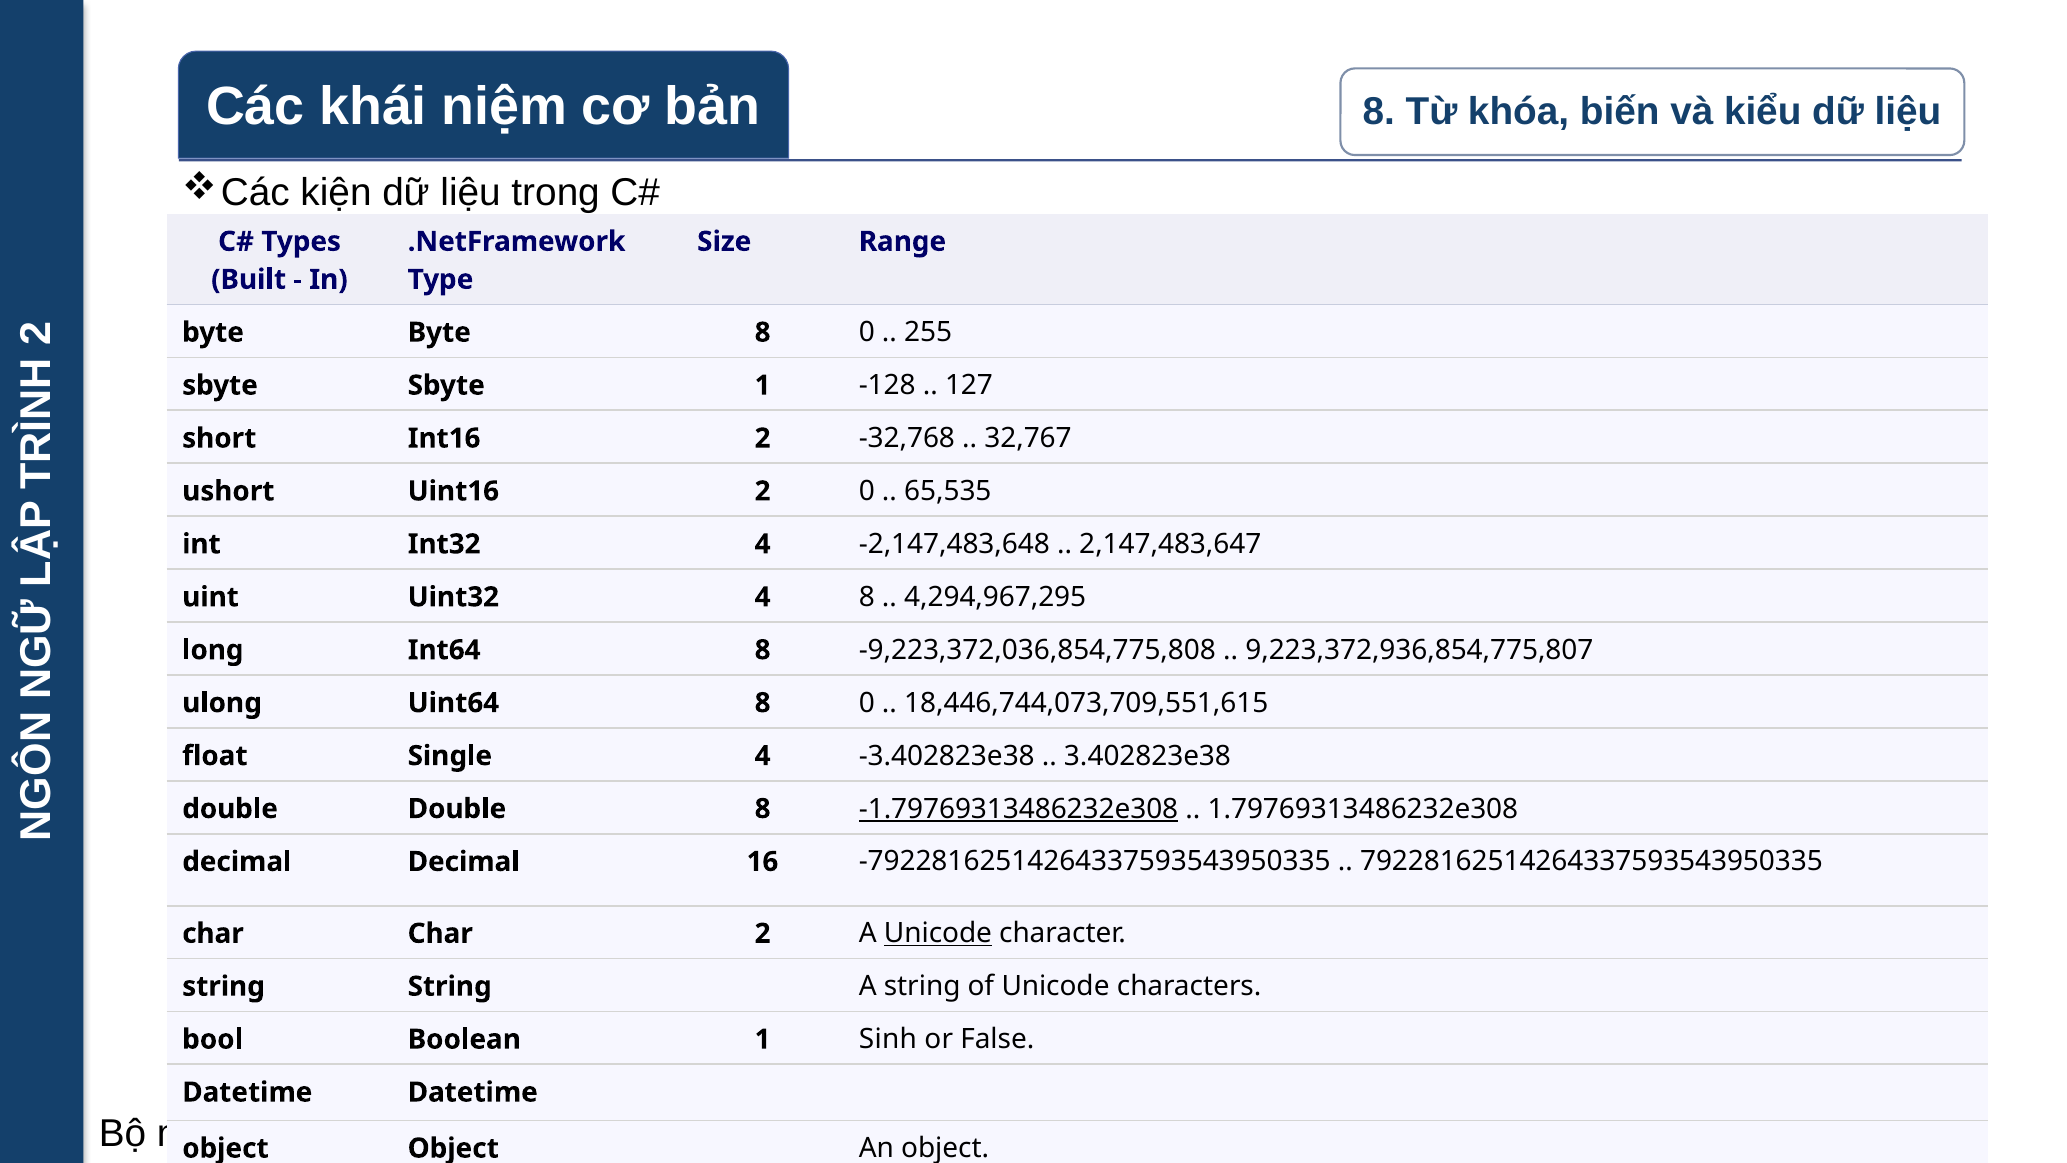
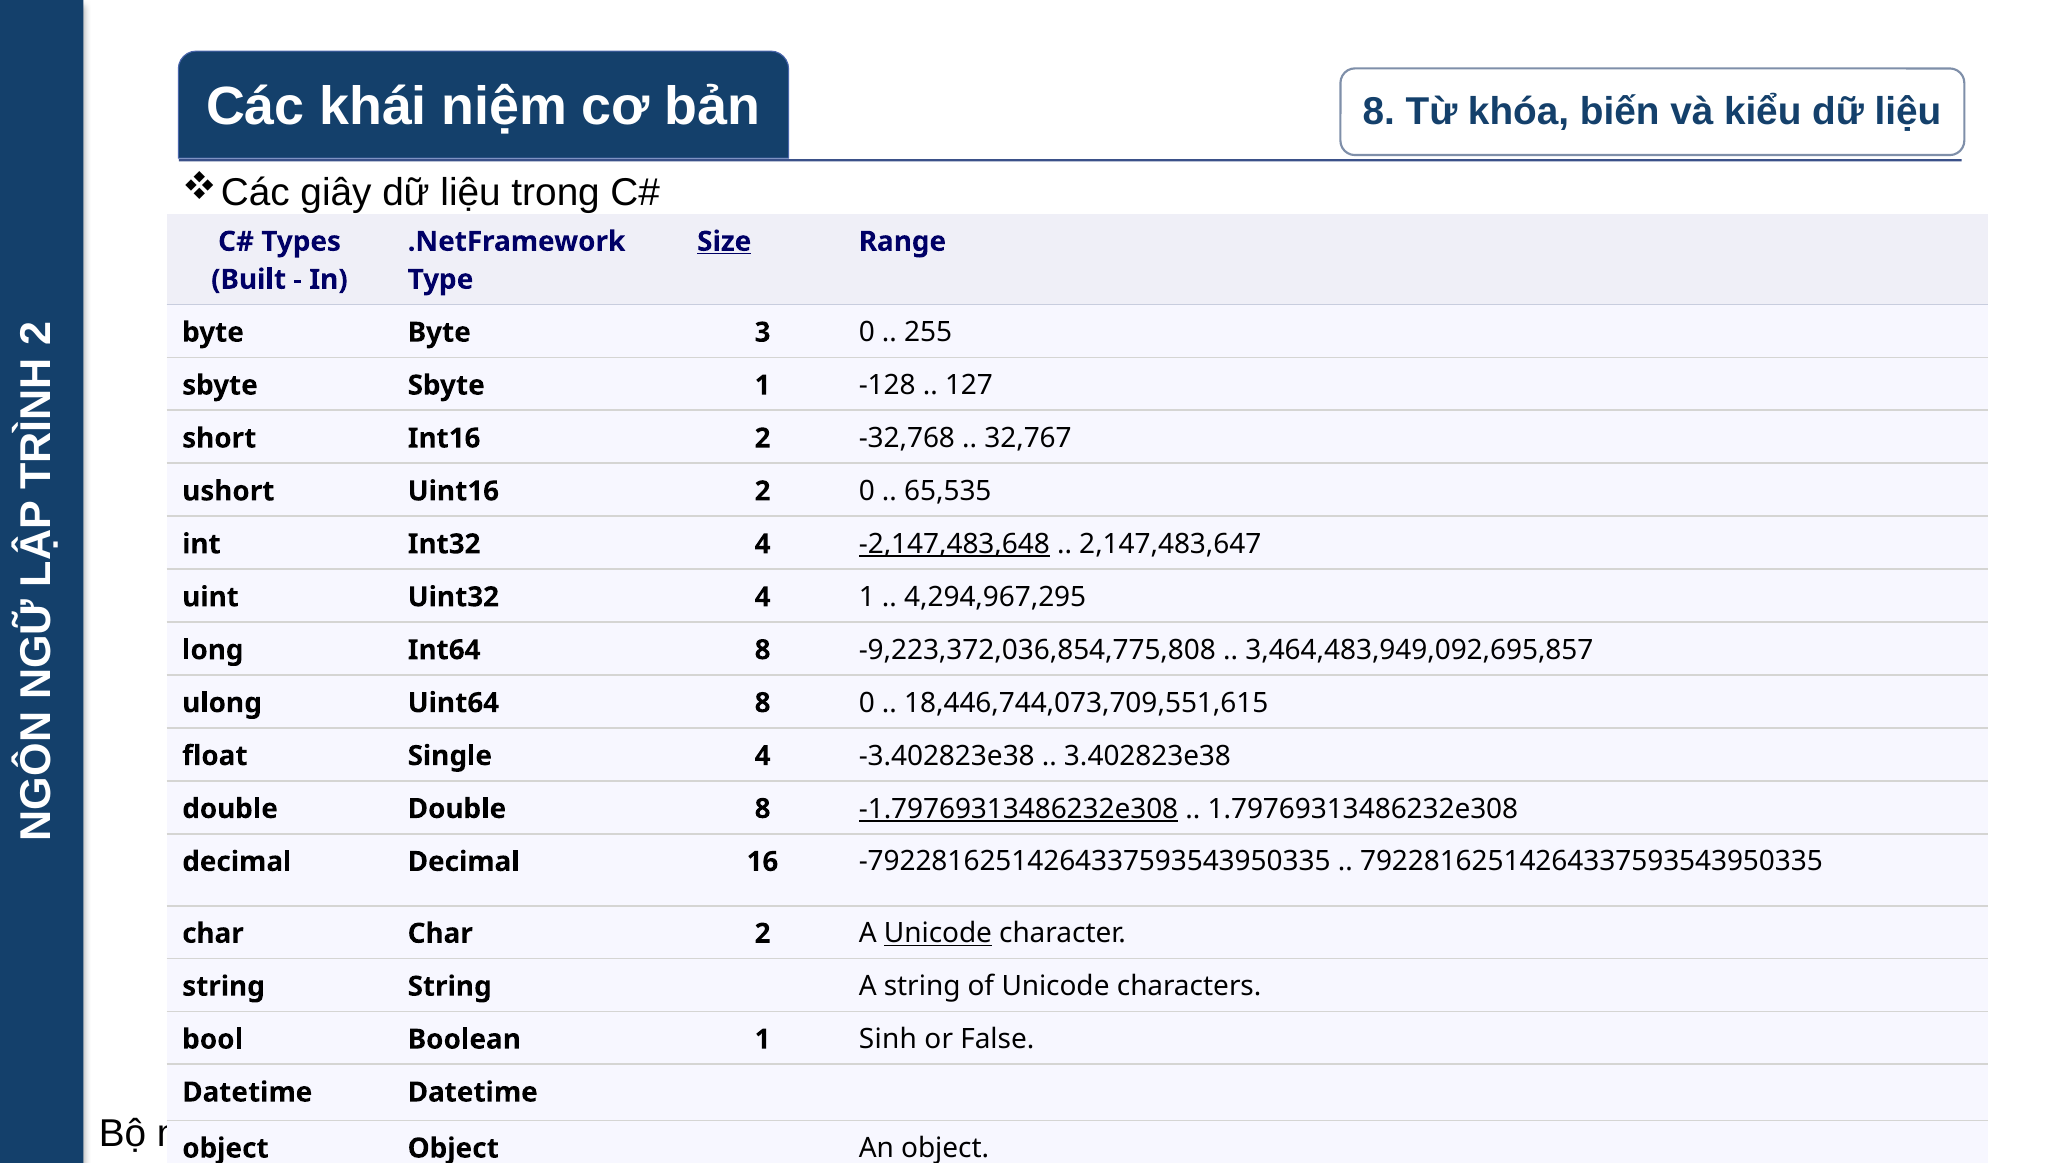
kiện: kiện -> giây (336, 193)
Size underline: none -> present (724, 241)
Byte 8: 8 -> 3 (763, 332)
-2,147,483,648 underline: none -> present (954, 544)
4 8: 8 -> 1 (867, 597)
9,223,372,936,854,775,807: 9,223,372,936,854,775,807 -> 3,464,483,949,092,695,857 (1419, 650)
